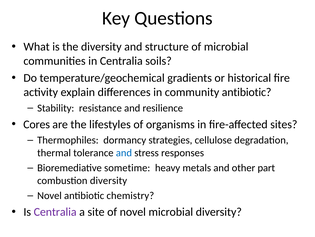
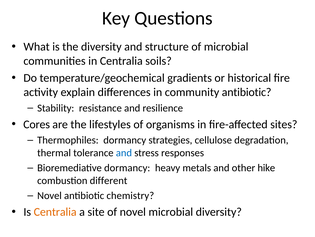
Bioremediative sometime: sometime -> dormancy (127, 167)
part: part -> hike (266, 167)
combustion diversity: diversity -> different (109, 180)
Centralia colour: purple -> orange (55, 211)
